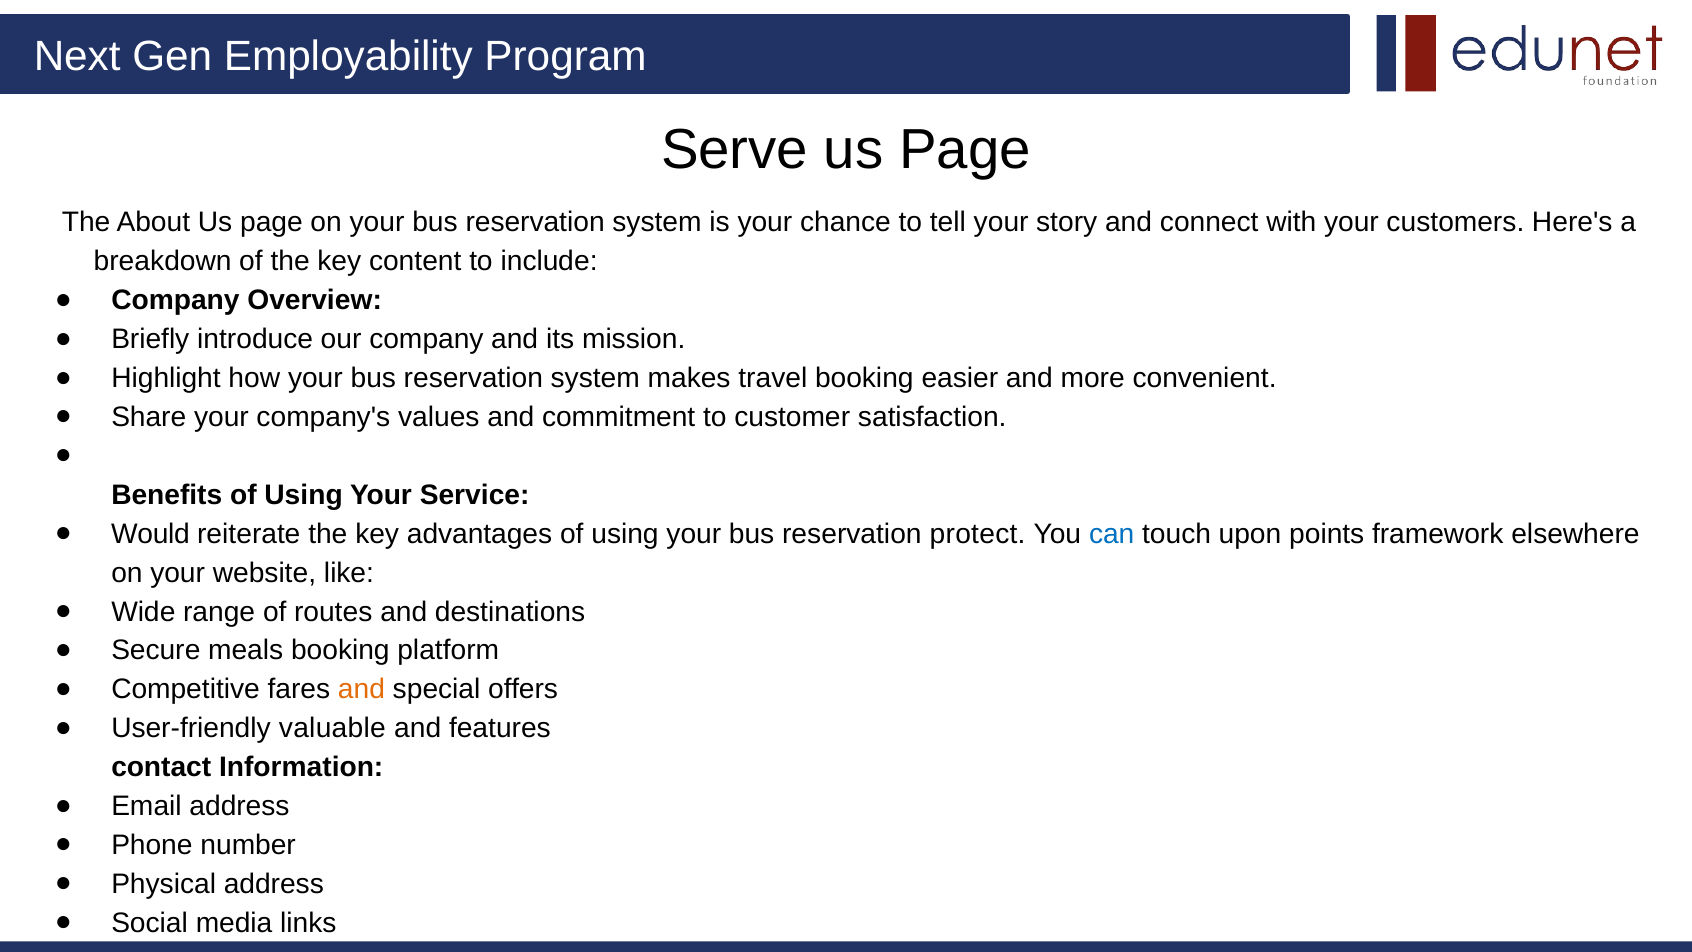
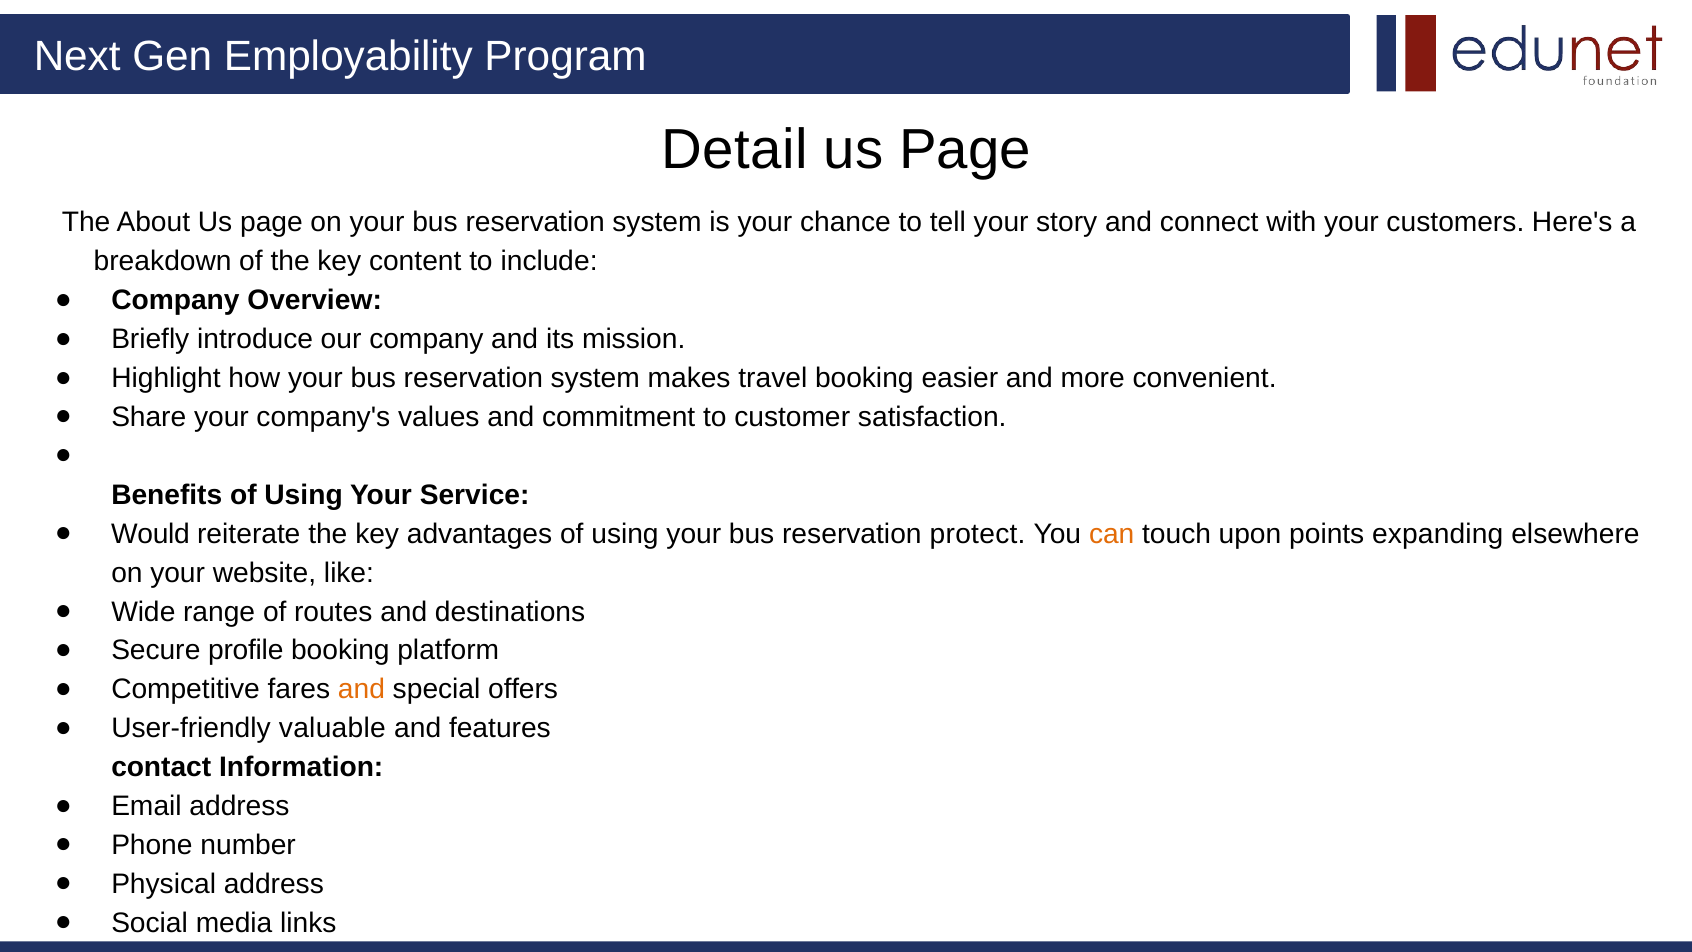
Serve: Serve -> Detail (734, 150)
can colour: blue -> orange (1112, 534)
framework: framework -> expanding (1438, 534)
meals: meals -> profile (246, 651)
